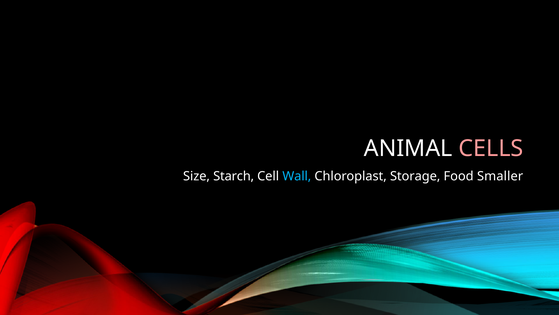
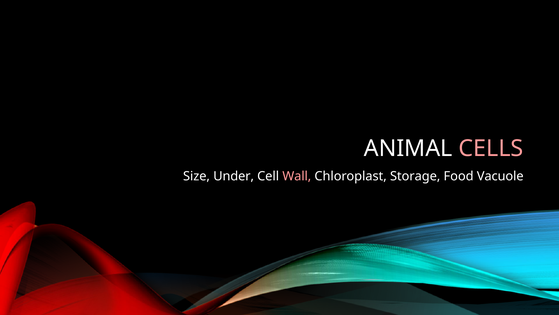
Starch: Starch -> Under (234, 176)
Wall colour: light blue -> pink (297, 176)
Smaller: Smaller -> Vacuole (500, 176)
